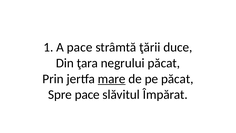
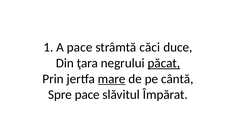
ţării: ţării -> căci (150, 47)
păcat underline: none -> present (164, 63)
pe păcat: păcat -> cântă (177, 79)
